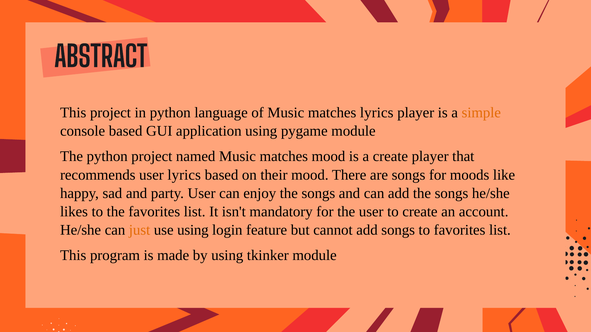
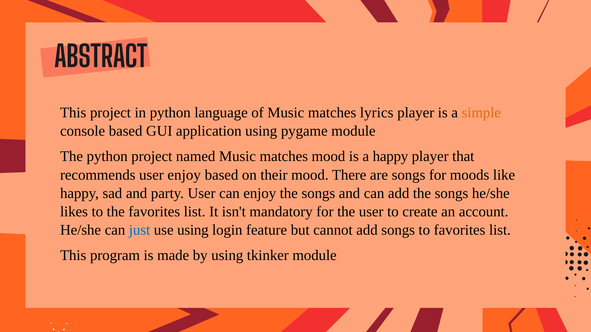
a create: create -> happy (390, 157)
user lyrics: lyrics -> enjoy (184, 175)
just colour: orange -> blue (140, 230)
